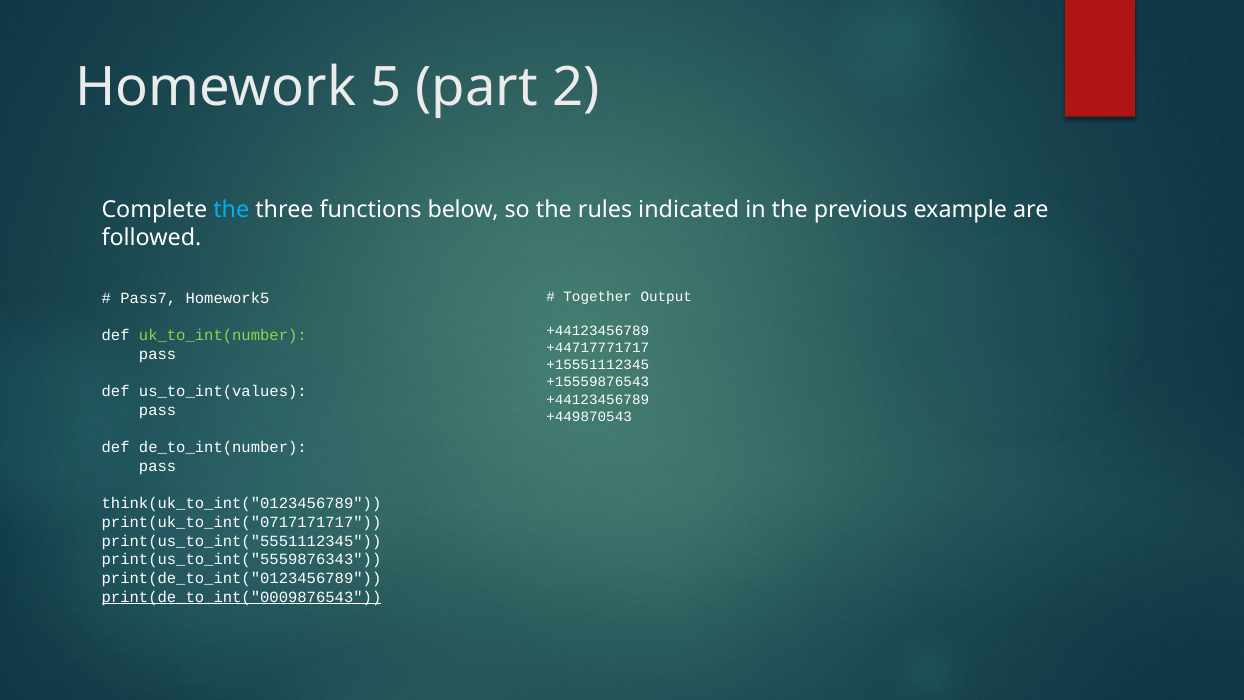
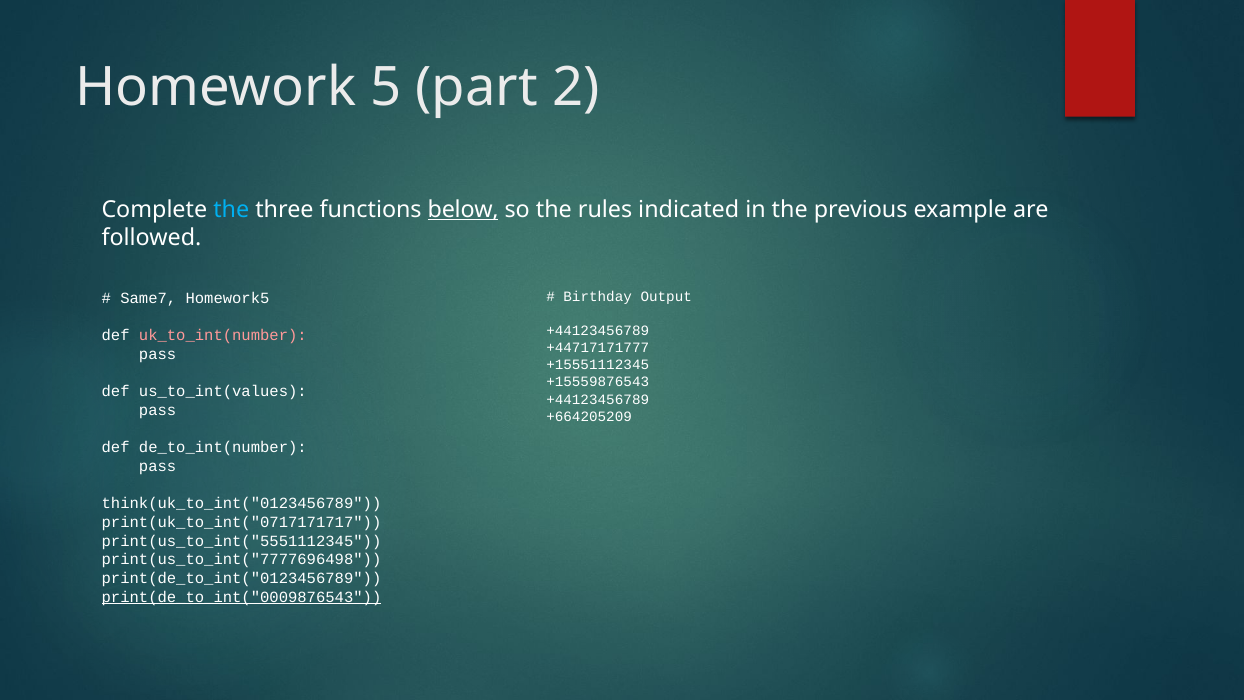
below underline: none -> present (463, 209)
Together: Together -> Birthday (598, 296)
Pass7: Pass7 -> Same7 (148, 298)
uk_to_int(number colour: light green -> pink (223, 336)
+44717771717: +44717771717 -> +44717171777 (598, 348)
+449870543: +449870543 -> +664205209 (589, 416)
print(us_to_int("5559876343: print(us_to_int("5559876343 -> print(us_to_int("7777696498 (241, 560)
